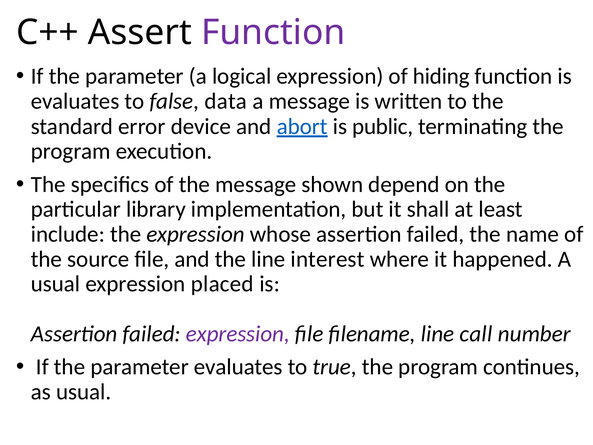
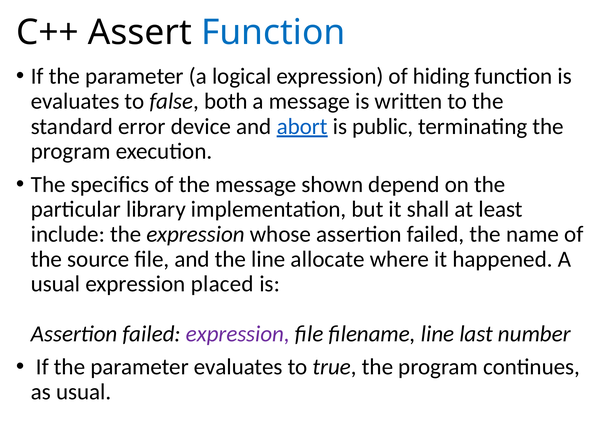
Function colour: purple -> blue (273, 32)
data: data -> both (226, 101)
interest: interest -> allocate (328, 259)
call: call -> last (476, 334)
